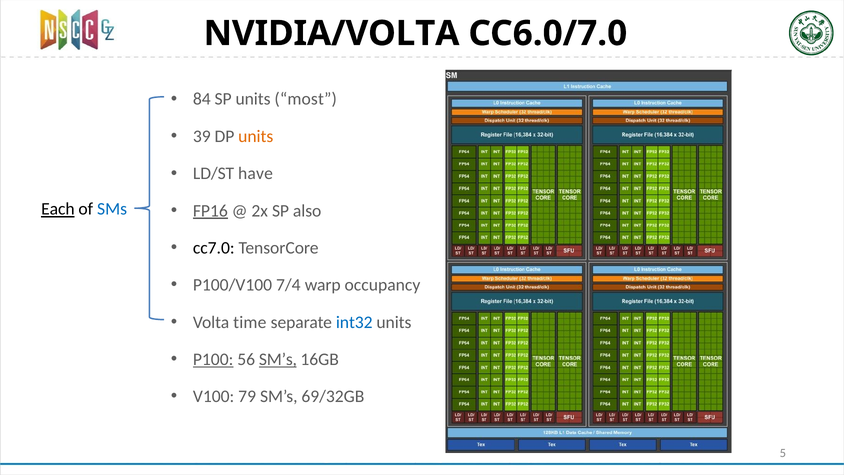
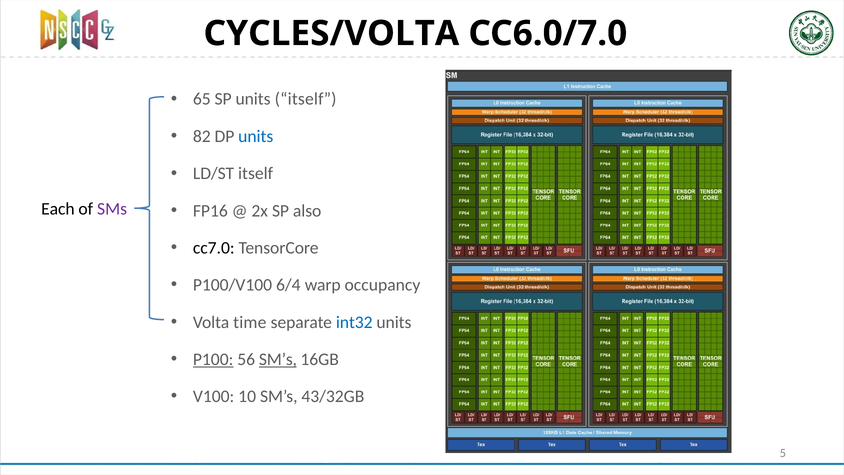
NVIDIA/VOLTA: NVIDIA/VOLTA -> CYCLES/VOLTA (331, 33)
84: 84 -> 65 (202, 99)
units most: most -> itself (306, 99)
39: 39 -> 82 (202, 136)
units colour: orange -> blue (256, 136)
LD/ST have: have -> itself (256, 174)
FP16 underline: present -> none (210, 211)
Each underline: present -> none (58, 209)
SMs colour: blue -> purple (112, 209)
7/4: 7/4 -> 6/4 (288, 285)
79: 79 -> 10 (247, 396)
69/32GB: 69/32GB -> 43/32GB (333, 396)
